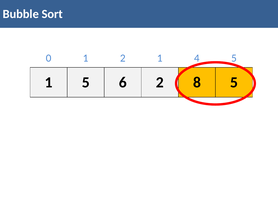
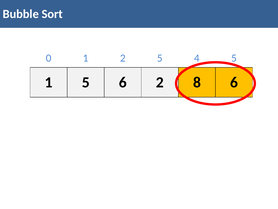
2 1: 1 -> 5 (160, 58)
8 5: 5 -> 6 (234, 82)
